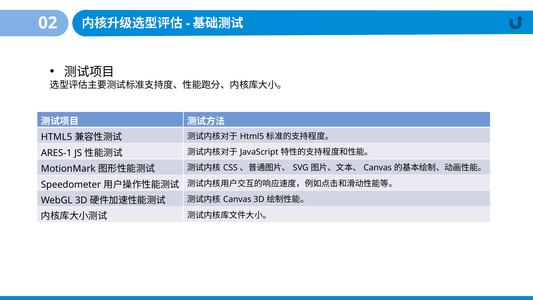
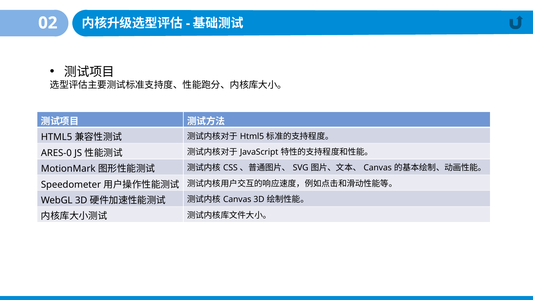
ARES-1: ARES-1 -> ARES-0 (56, 153)
